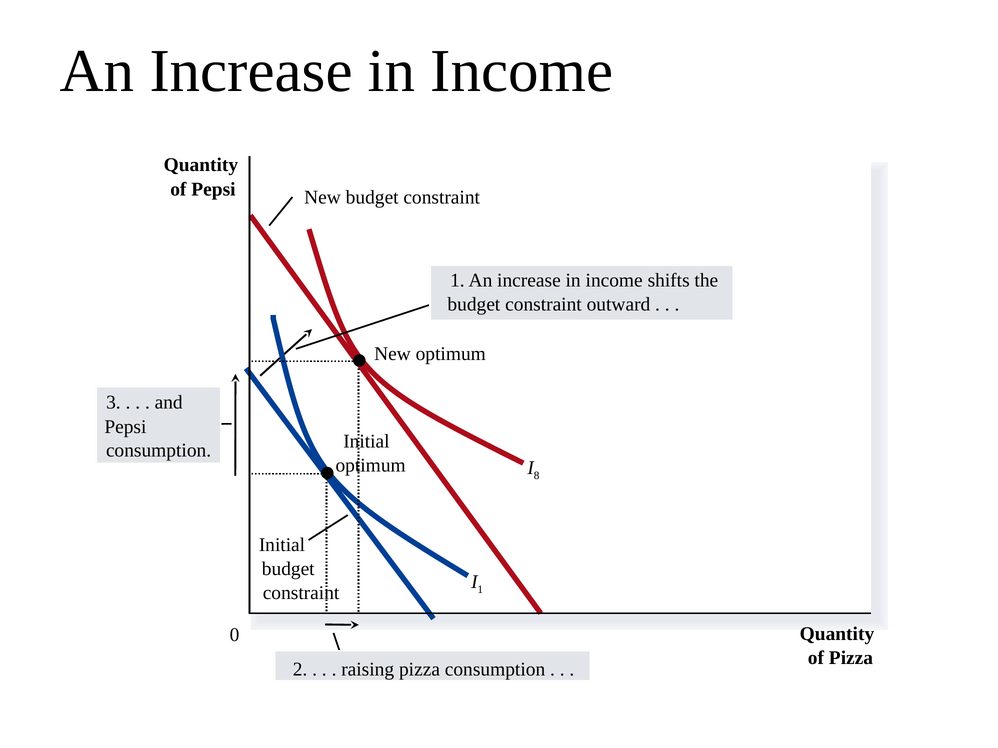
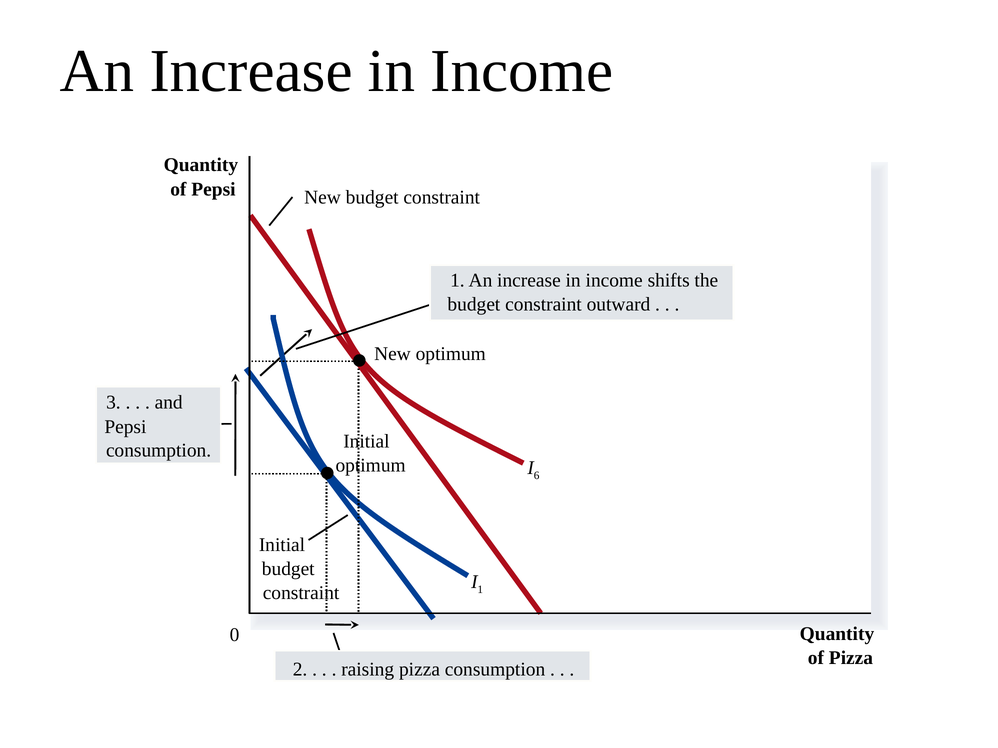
8: 8 -> 6 (537, 476)
